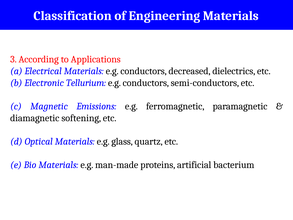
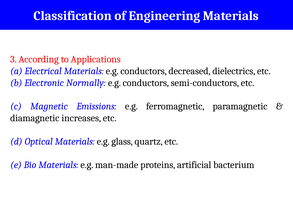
Tellurium: Tellurium -> Normally (86, 83)
softening: softening -> increases (81, 118)
